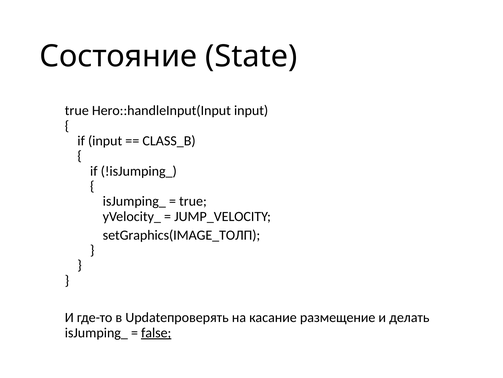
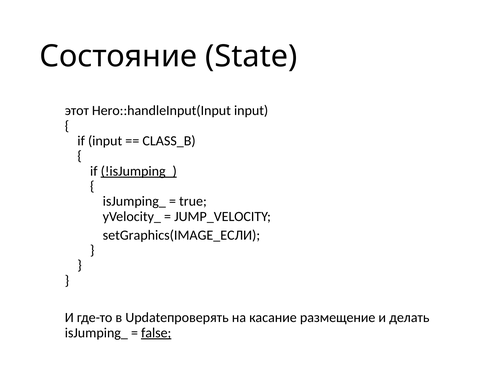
true: true -> этот (77, 110)
!isJumping_ underline: none -> present (139, 171)
setGraphics(IMAGE_ТОЛП: setGraphics(IMAGE_ТОЛП -> setGraphics(IMAGE_ЕСЛИ (181, 235)
